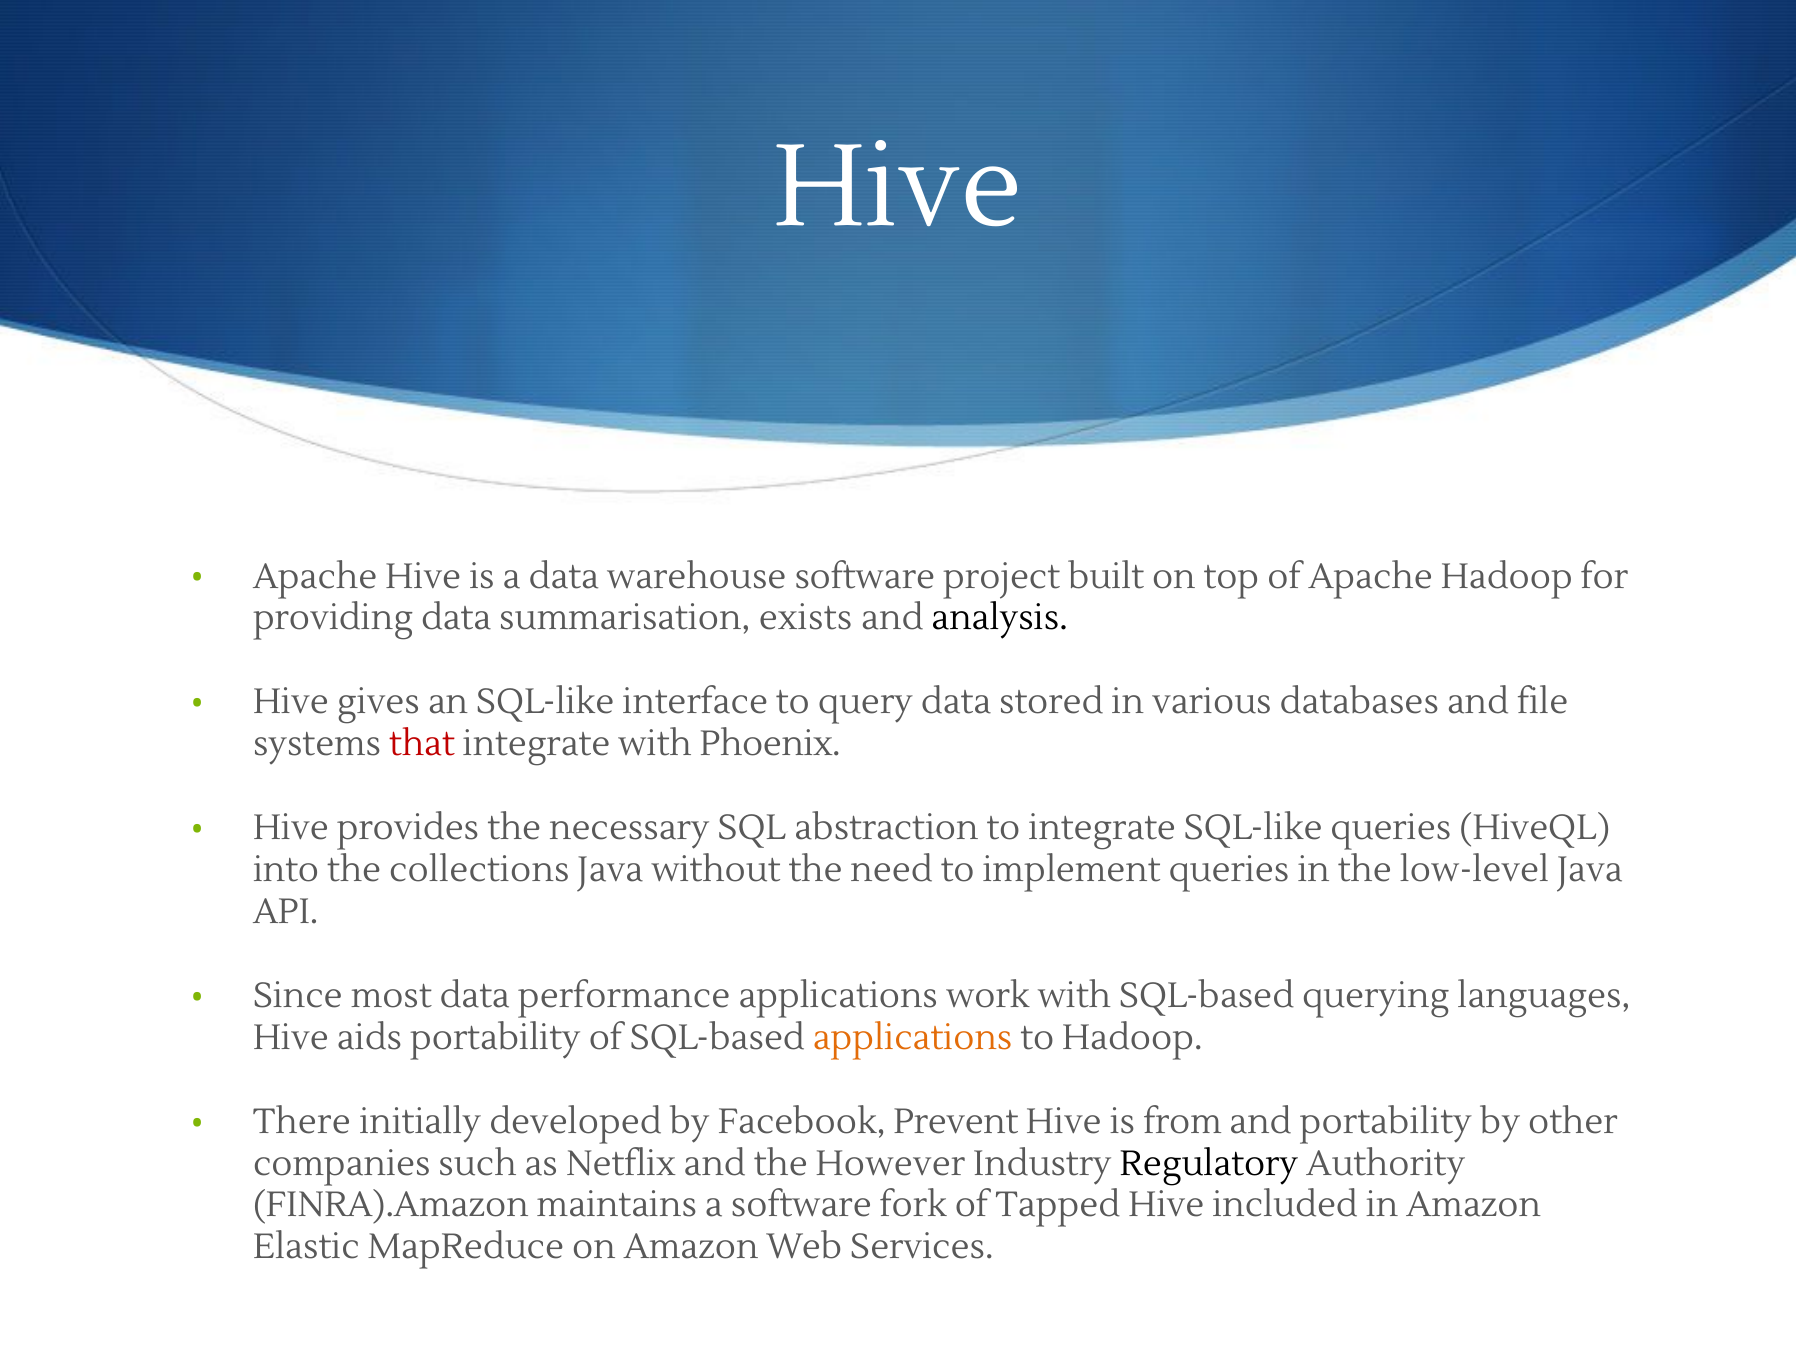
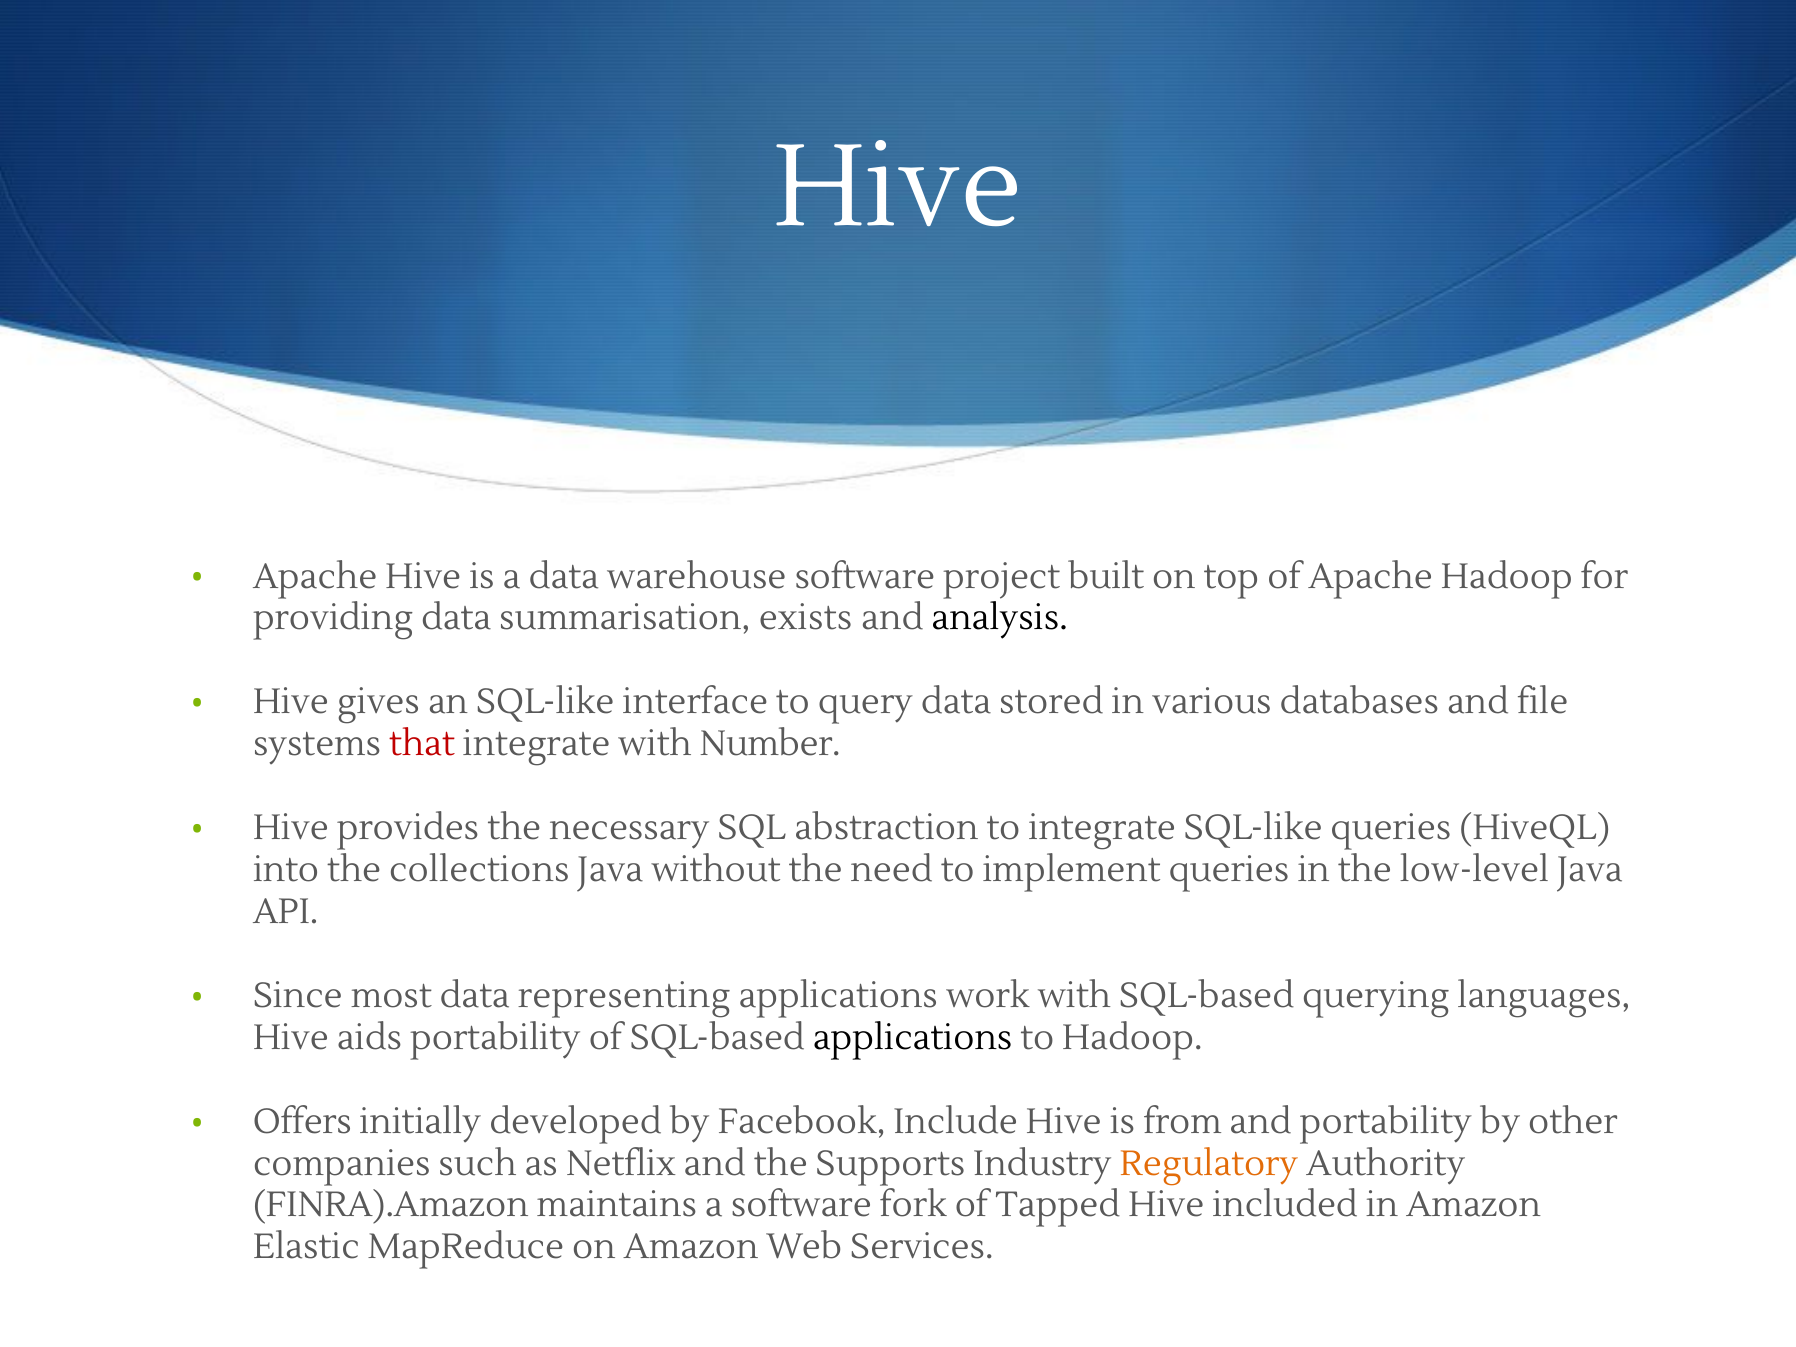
Phoenix: Phoenix -> Number (770, 744)
performance: performance -> representing (624, 996)
applications colour: orange -> black (913, 1038)
There: There -> Offers (302, 1122)
Prevent: Prevent -> Include (956, 1122)
However: However -> Supports (891, 1164)
Regulatory colour: black -> orange (1209, 1164)
